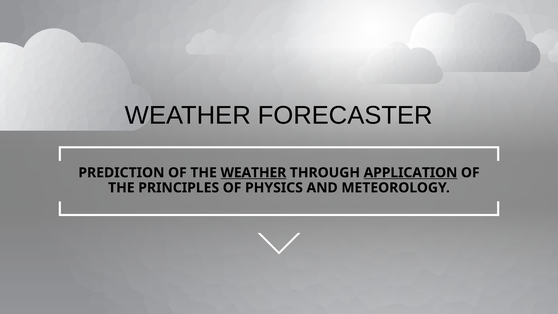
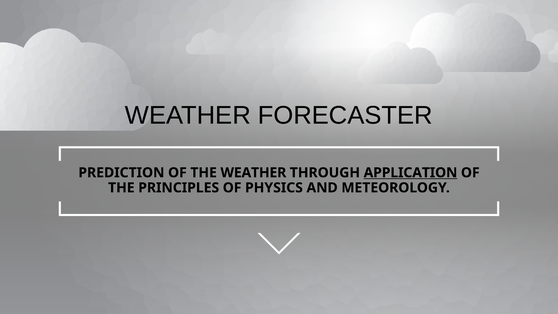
WEATHER underline: present -> none (253, 173)
